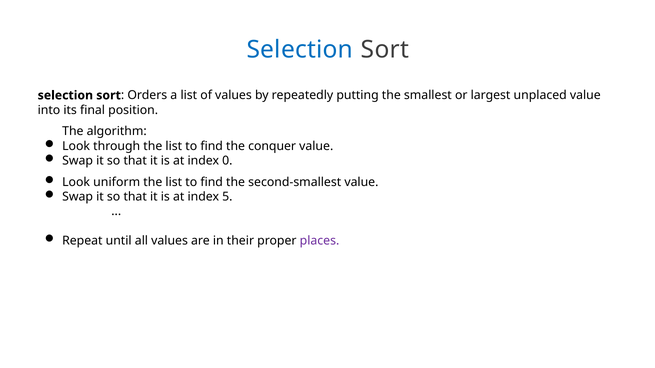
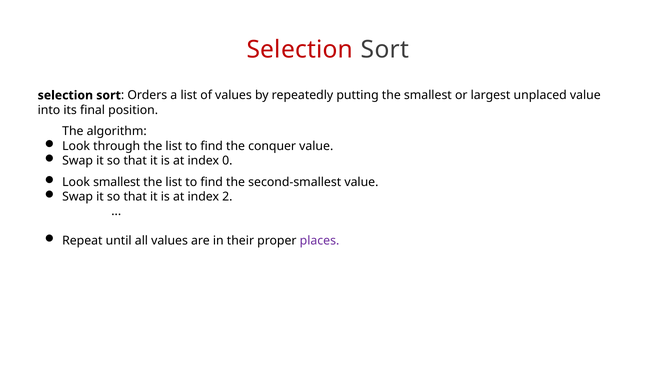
Selection colour: blue -> red (300, 50)
Look uniform: uniform -> smallest (117, 182)
5: 5 -> 2 (227, 197)
